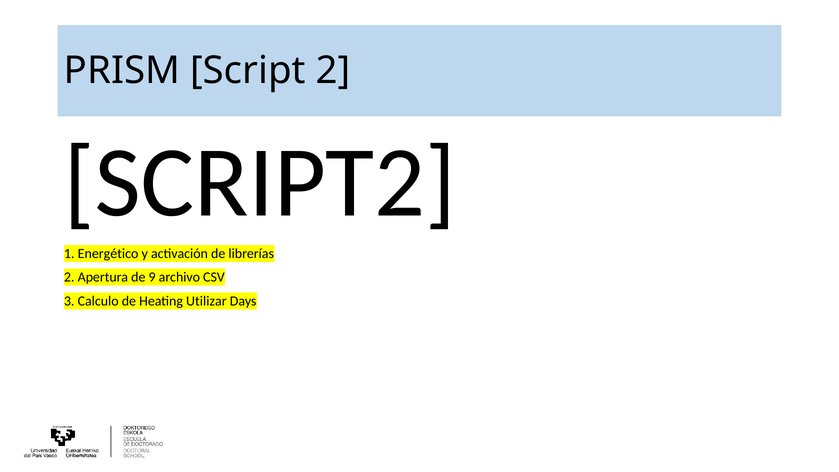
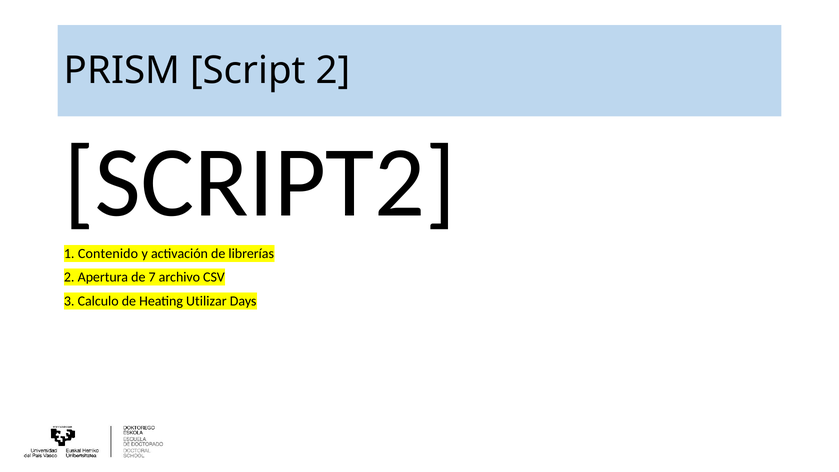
Energético: Energético -> Contenido (108, 253)
9: 9 -> 7 (152, 277)
